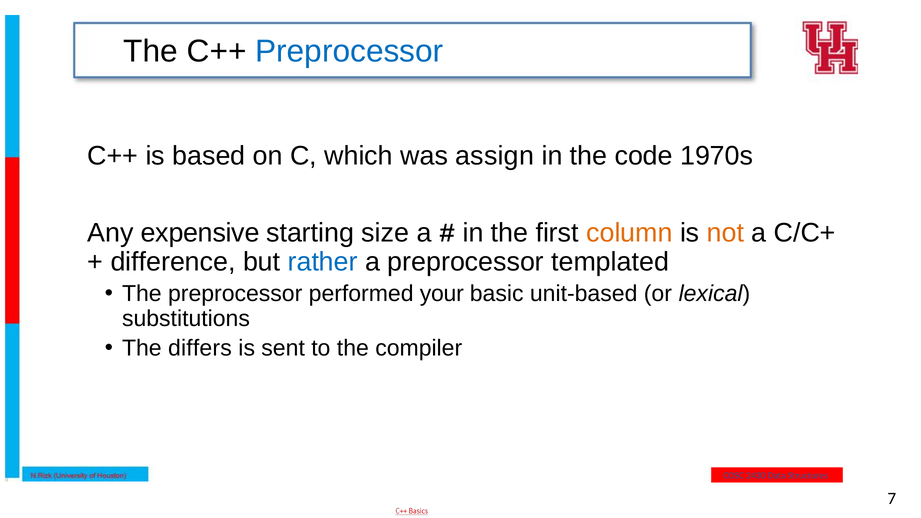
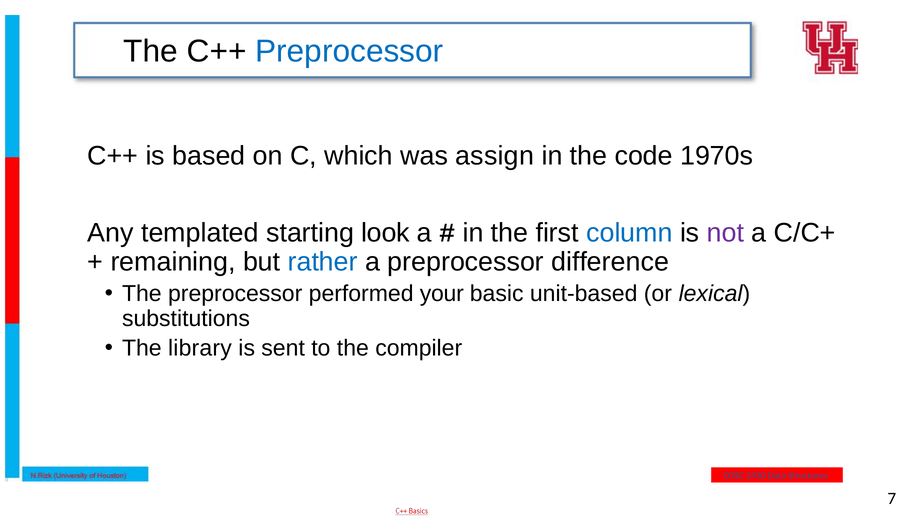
expensive: expensive -> templated (200, 233)
size: size -> look (385, 233)
column colour: orange -> blue (629, 233)
not colour: orange -> purple (725, 233)
difference: difference -> remaining (173, 262)
templated: templated -> difference (610, 262)
differs: differs -> library (200, 348)
